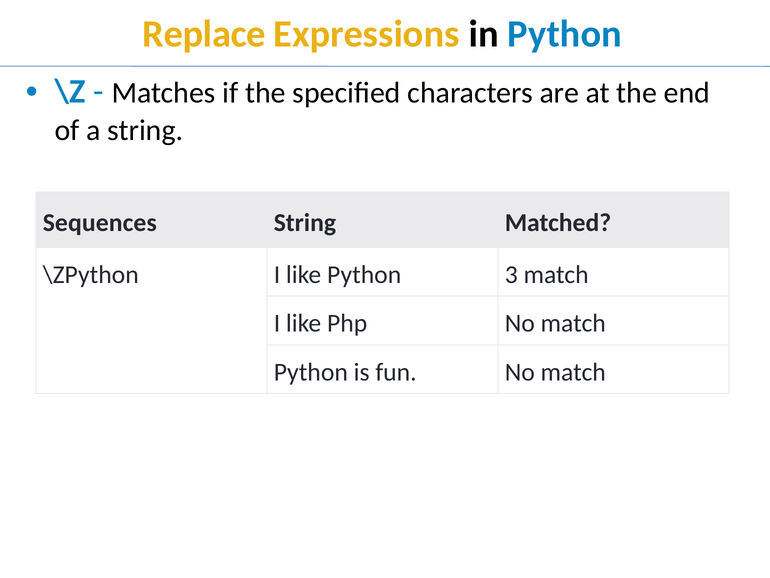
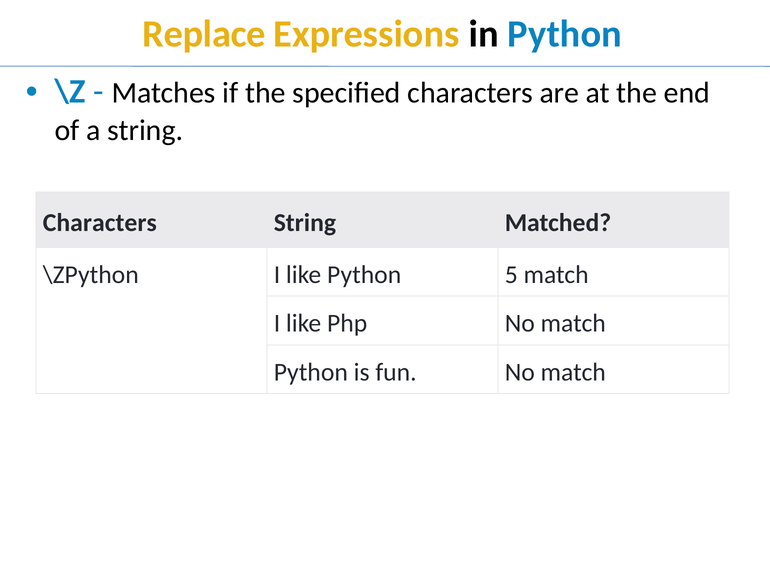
Sequences: Sequences -> Characters (100, 222)
3: 3 -> 5 (511, 274)
